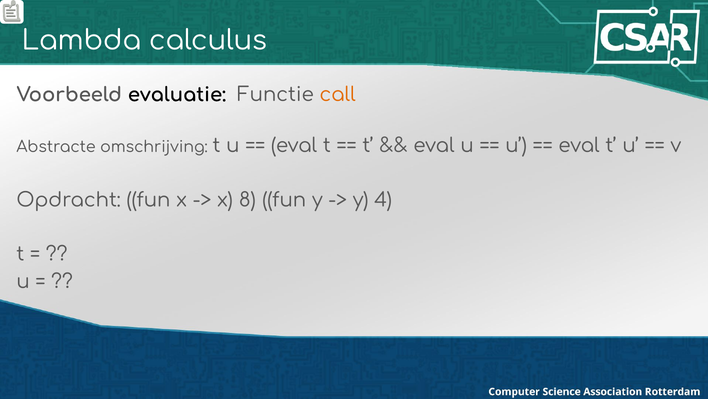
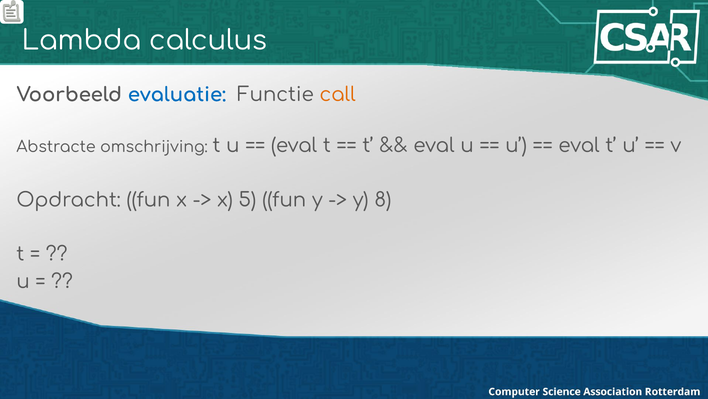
evaluatie colour: black -> blue (177, 95)
8: 8 -> 5 (247, 200)
4: 4 -> 8 (383, 200)
